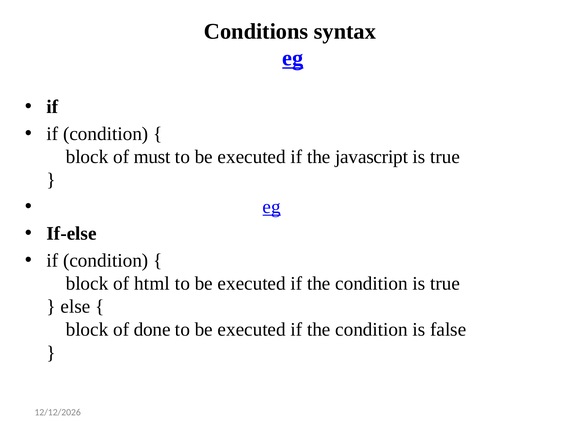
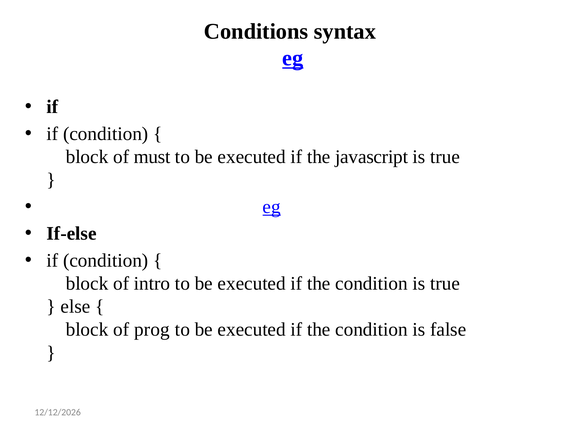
html: html -> intro (152, 284)
done: done -> prog (152, 330)
